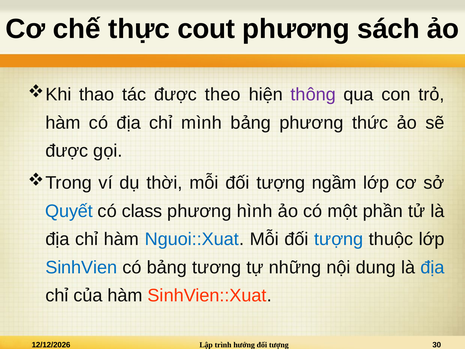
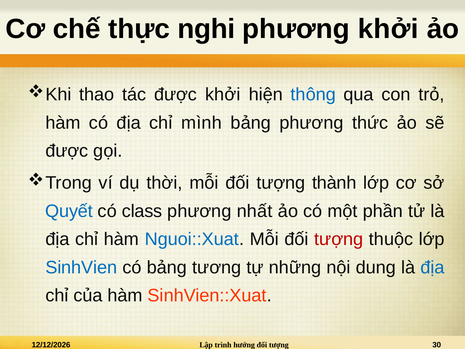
cout: cout -> nghi (206, 29)
phương sách: sách -> khởi (388, 29)
được theo: theo -> khởi (223, 95)
thông colour: purple -> blue (313, 95)
ngầm: ngầm -> thành (334, 183)
hình: hình -> nhất (255, 211)
tượng colour: blue -> red (339, 239)
